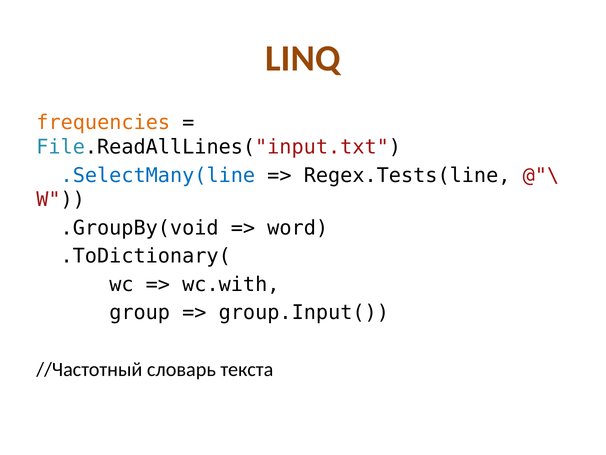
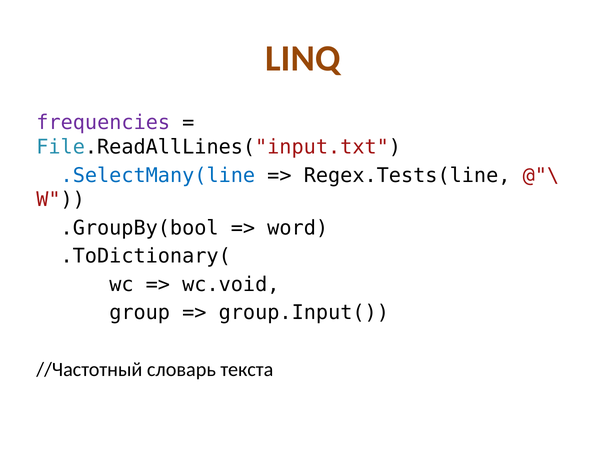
frequencies colour: orange -> purple (103, 123)
.GroupBy(void: .GroupBy(void -> .GroupBy(bool (140, 228)
wc.with: wc.with -> wc.void (231, 284)
